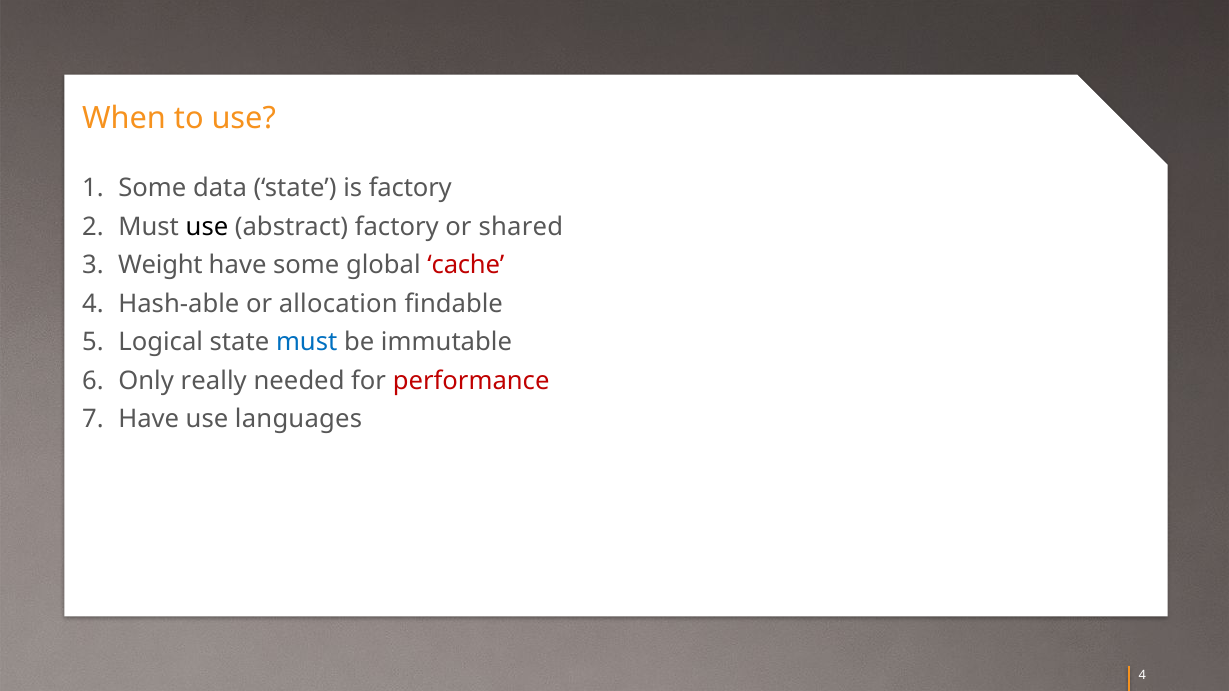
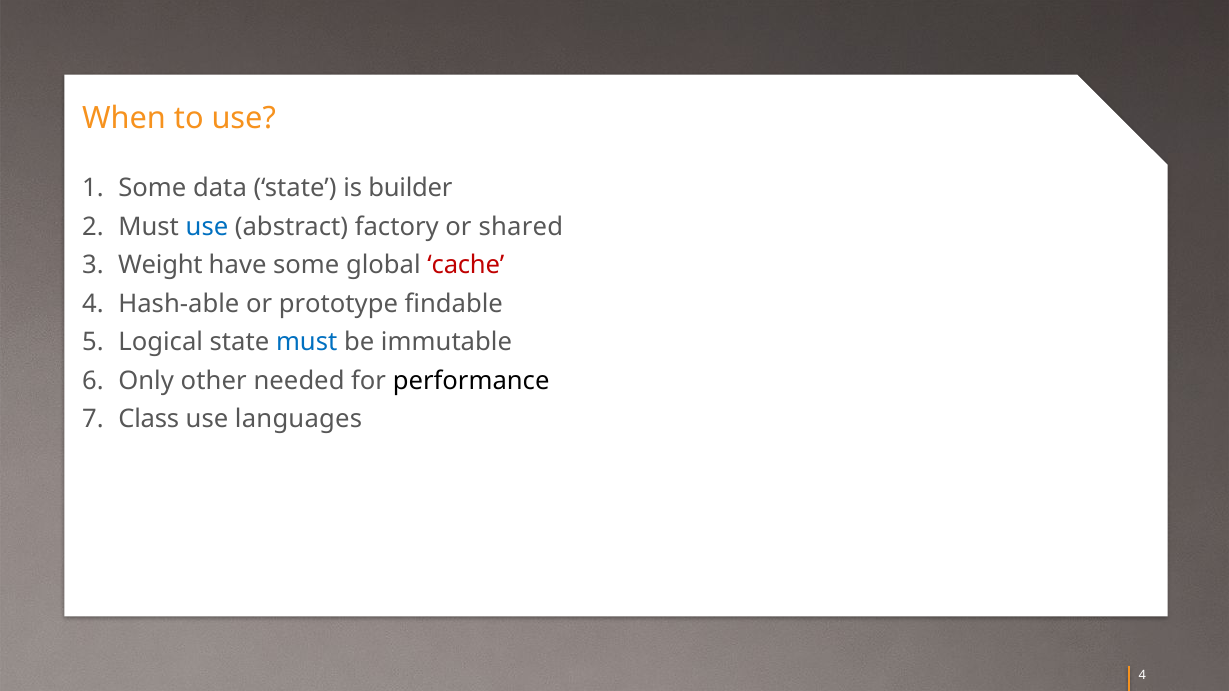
is factory: factory -> builder (410, 189)
use colour: black -> blue (207, 227)
allocation: allocation -> prototype (338, 304)
really: really -> other (214, 381)
performance colour: red -> black (471, 381)
Have: Have -> Class (149, 419)
